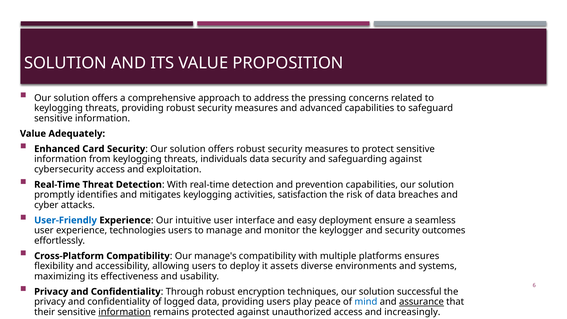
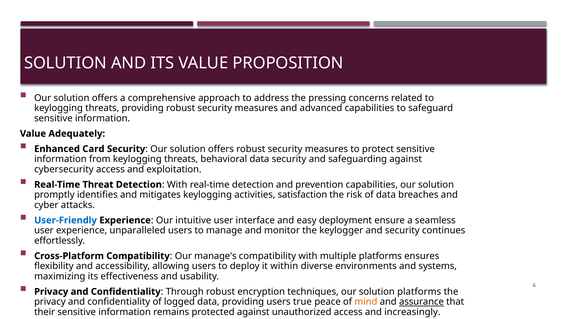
individuals: individuals -> behavioral (224, 159)
technologies: technologies -> unparalleled (138, 230)
outcomes: outcomes -> continues (444, 230)
assets: assets -> within (284, 266)
solution successful: successful -> platforms (419, 292)
play: play -> true (302, 302)
mind colour: blue -> orange (366, 302)
information underline: present -> none (125, 312)
